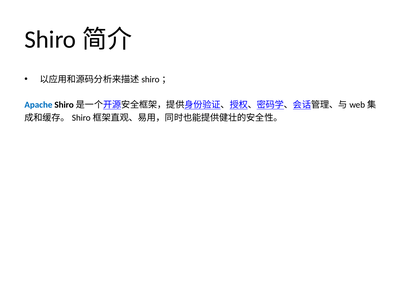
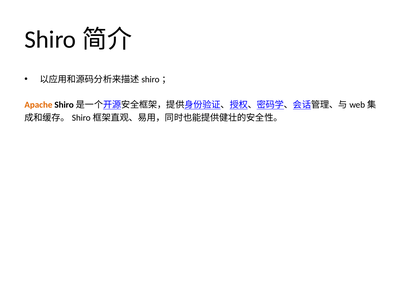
Apache colour: blue -> orange (38, 105)
